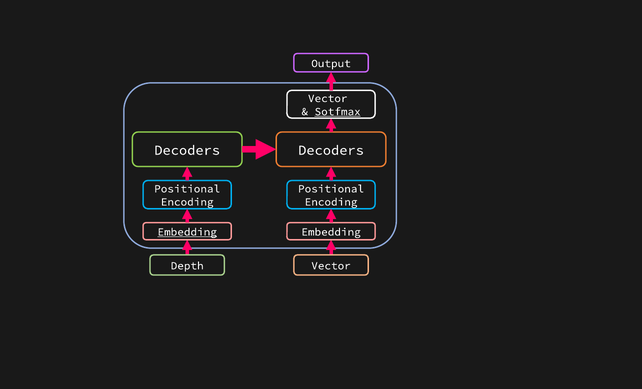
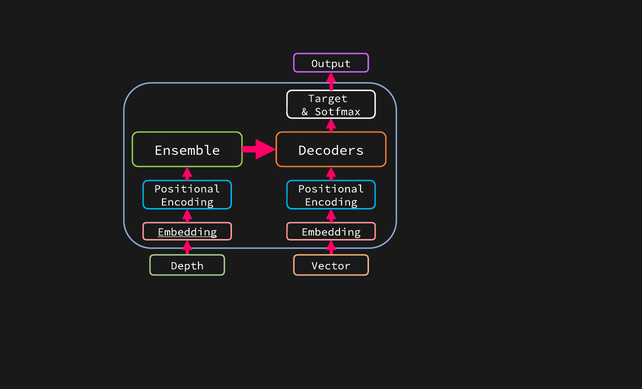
Vector: Vector -> Target (328, 98)
Sotfmax underline: present -> none (338, 112)
Decoders: Decoders -> Ensemble (187, 150)
